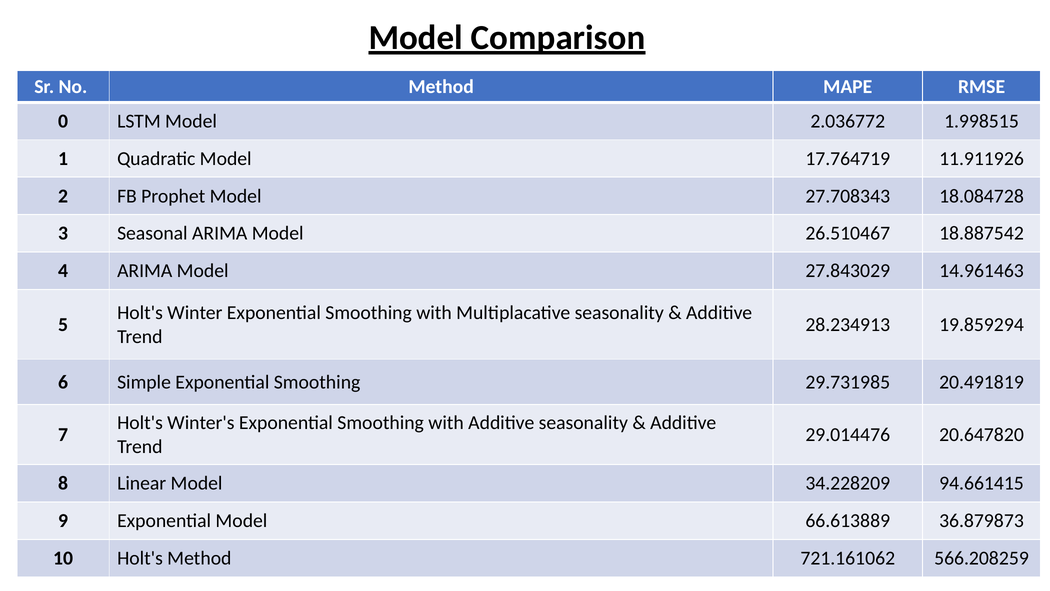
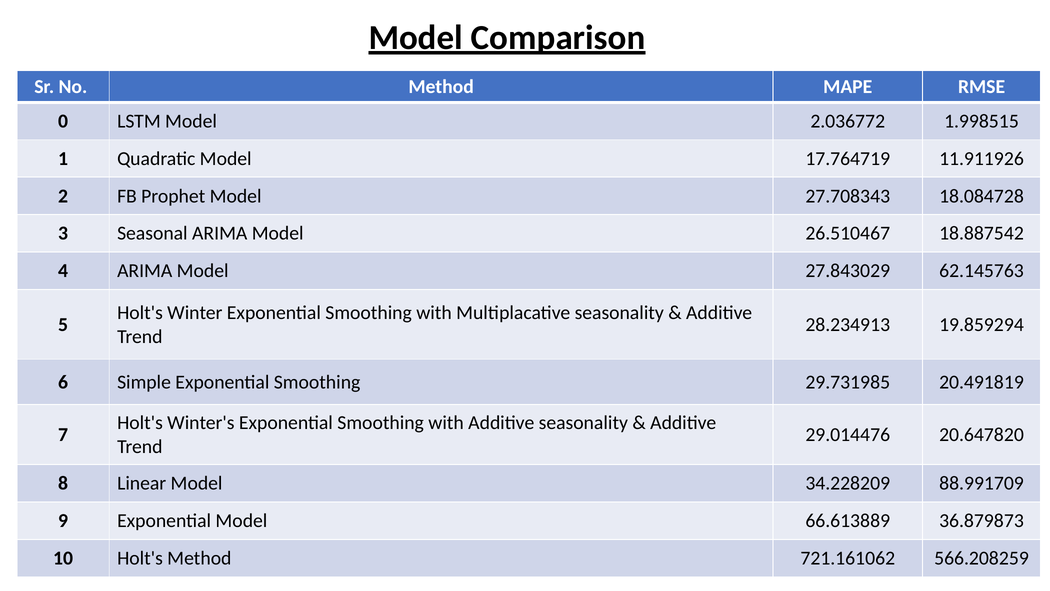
14.961463: 14.961463 -> 62.145763 (981, 271)
94.661415: 94.661415 -> 88.991709 (981, 483)
